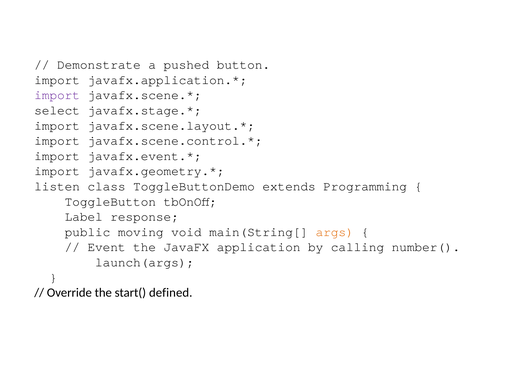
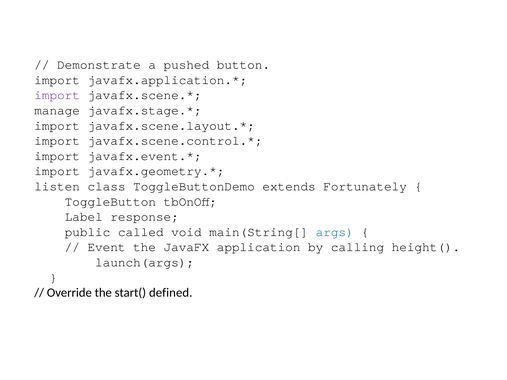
select: select -> manage (57, 110)
Programming: Programming -> Fortunately (365, 186)
moving: moving -> called (141, 232)
args colour: orange -> blue (335, 232)
number(: number( -> height( (426, 247)
